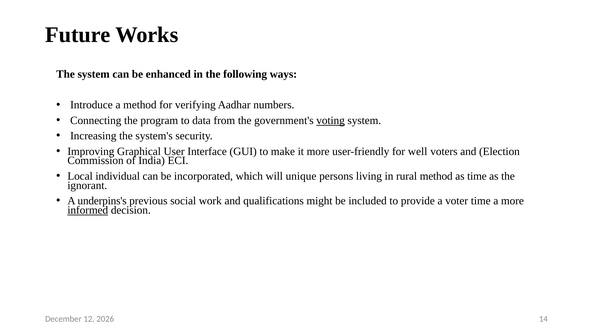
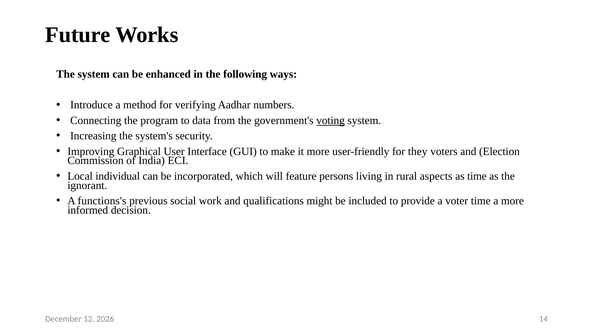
well: well -> they (418, 151)
unique: unique -> feature (301, 176)
rural method: method -> aspects (436, 176)
underpins's: underpins's -> functions's (102, 201)
informed underline: present -> none (88, 210)
